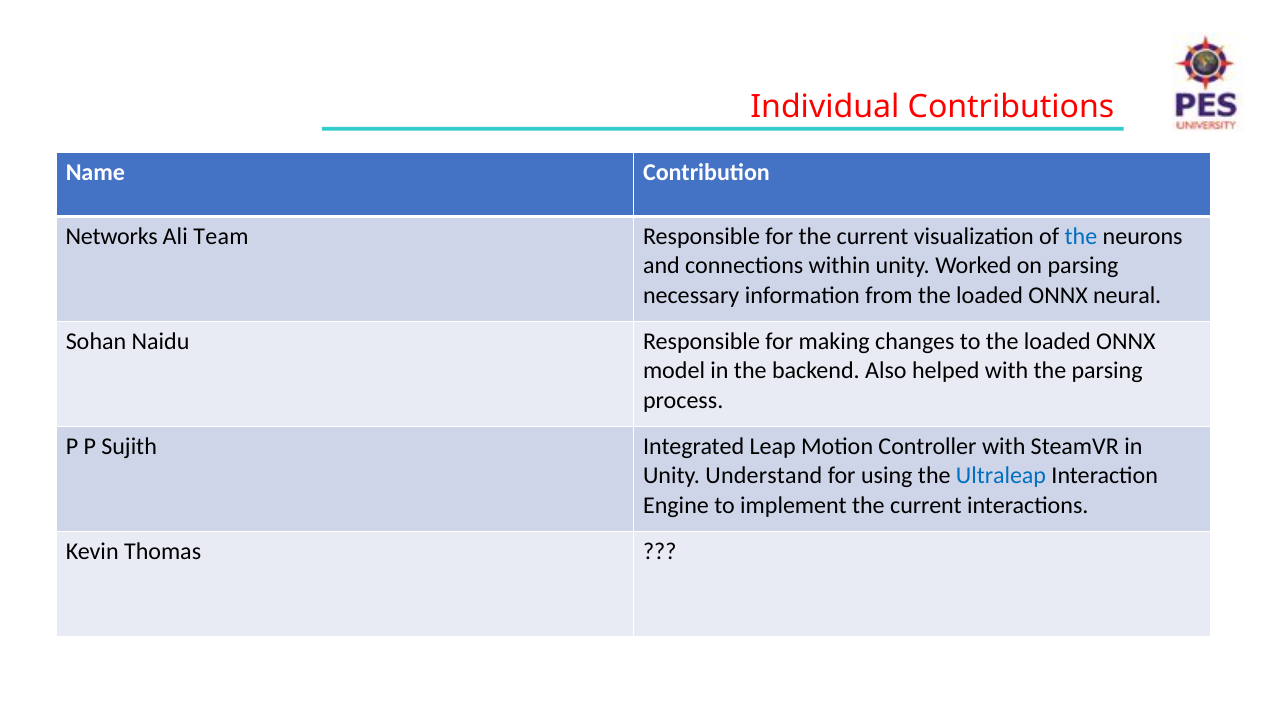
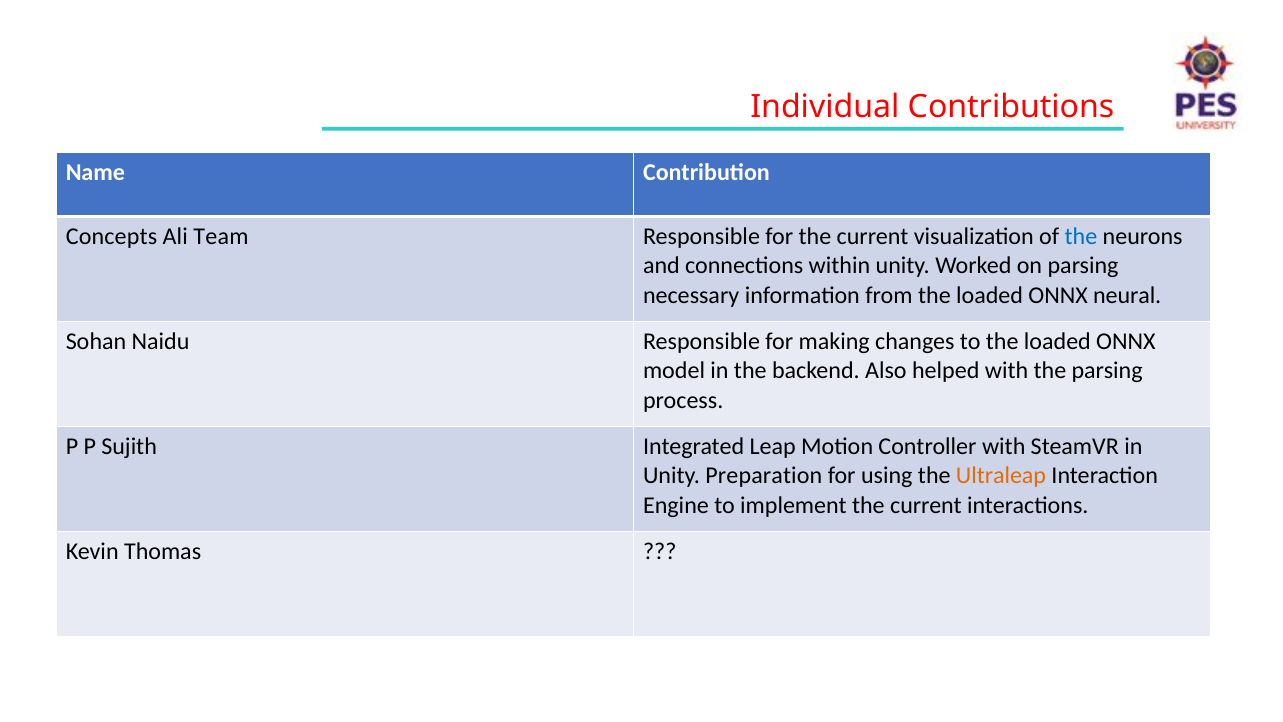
Networks: Networks -> Concepts (112, 236)
Understand: Understand -> Preparation (764, 476)
Ultraleap colour: blue -> orange (1001, 476)
